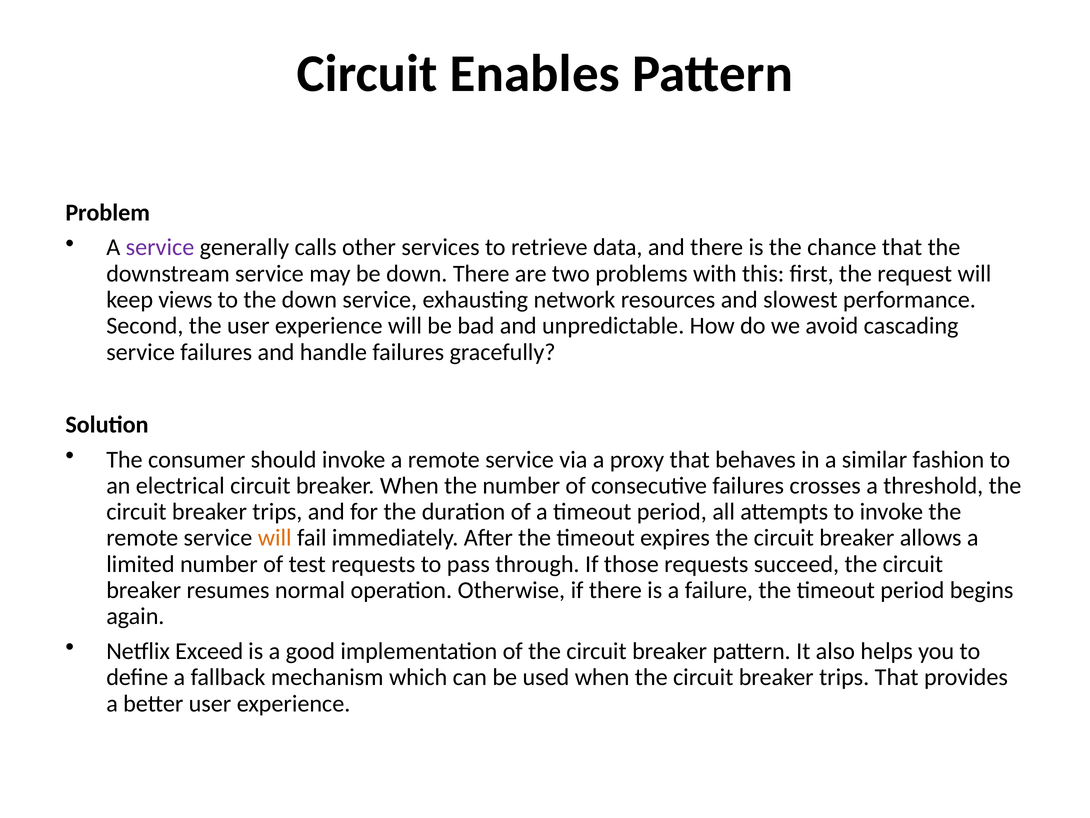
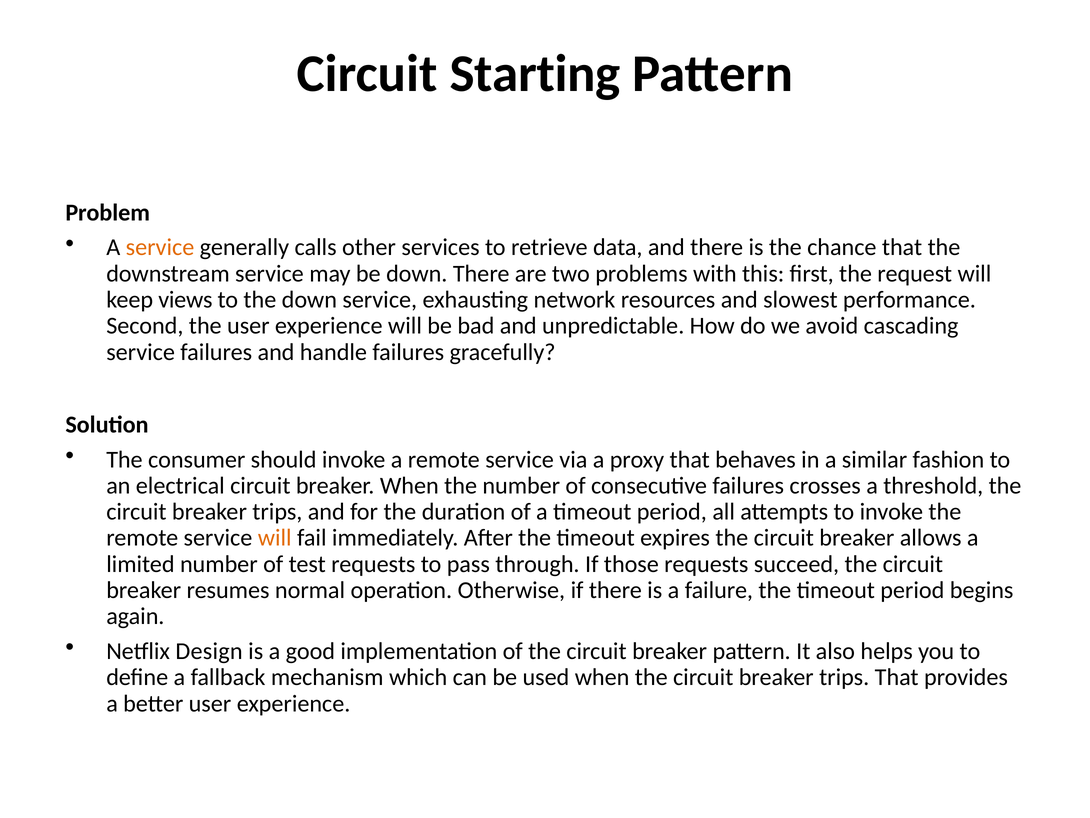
Enables: Enables -> Starting (535, 74)
service colour: purple -> orange (160, 247)
Exceed: Exceed -> Design (209, 651)
